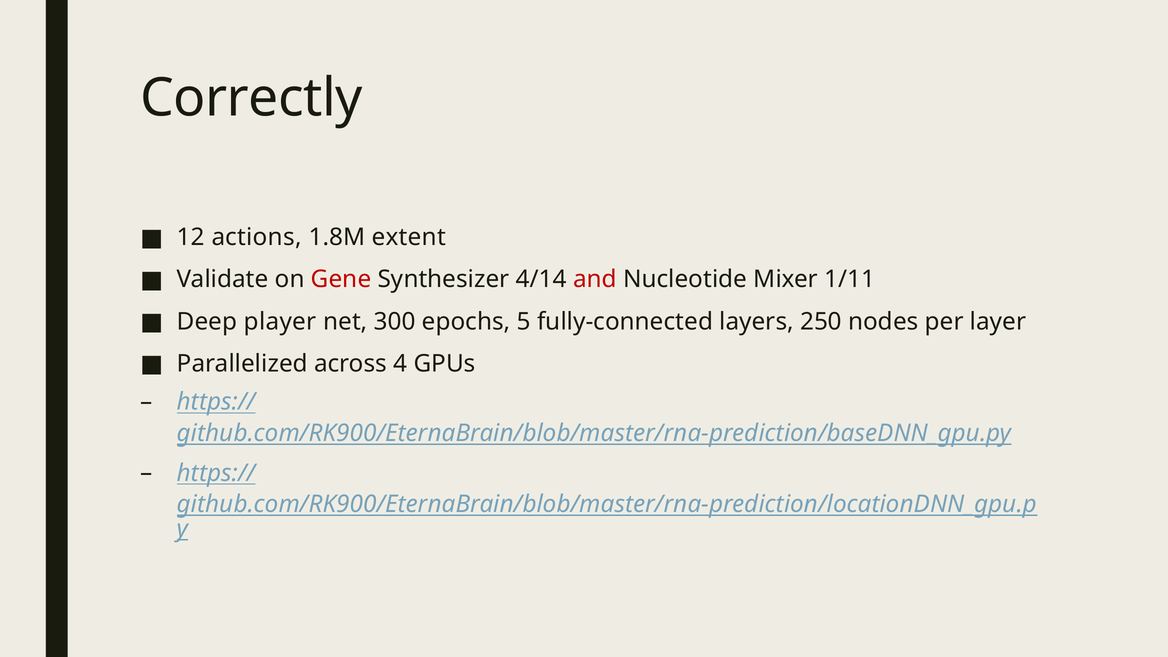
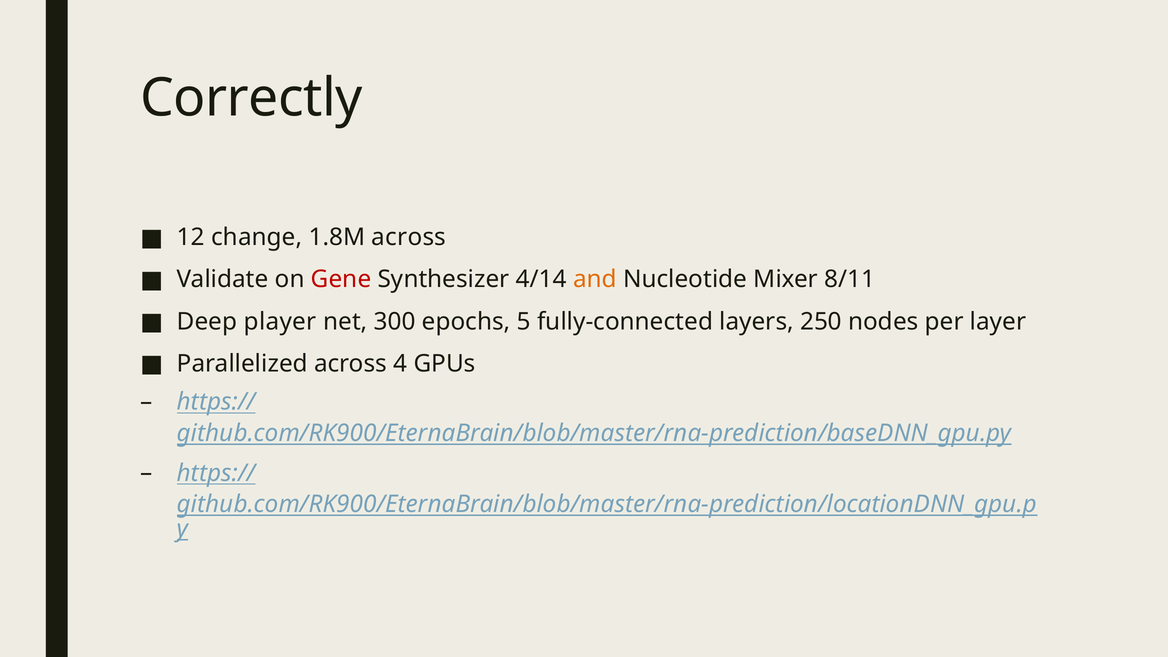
actions: actions -> change (257, 237)
1.8M extent: extent -> across (409, 237)
and colour: red -> orange (595, 279)
1/11: 1/11 -> 8/11 (850, 279)
